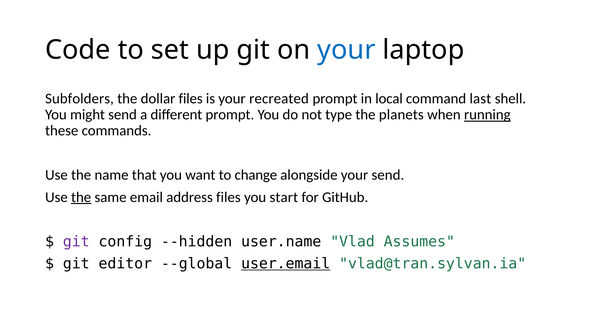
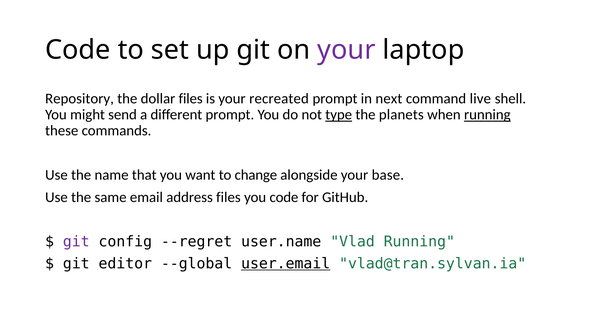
your colour: blue -> purple (346, 50)
Subfolders: Subfolders -> Repository (80, 99)
local: local -> next (389, 99)
last: last -> live (480, 99)
type underline: none -> present (339, 115)
your send: send -> base (388, 175)
the underline: present -> none (81, 197)
you start: start -> code (284, 197)
--hidden: --hidden -> --regret (197, 241)
Vlad Assumes: Assumes -> Running (419, 241)
